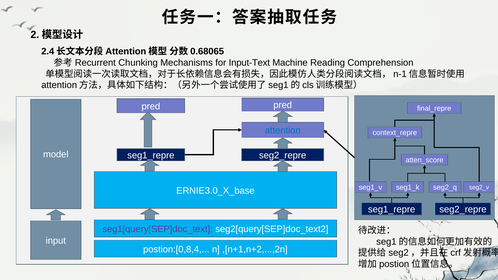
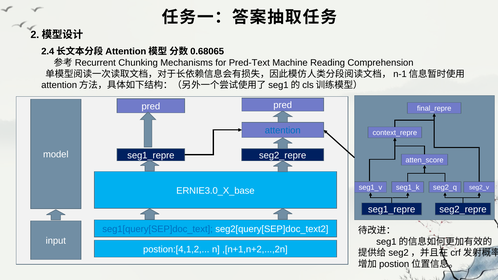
Input-Text: Input-Text -> Pred-Text (249, 63)
seg1[query[SEP]doc_text colour: purple -> blue (158, 229)
postion:[0,8,4: postion:[0,8,4 -> postion:[4,1,2 (176, 249)
